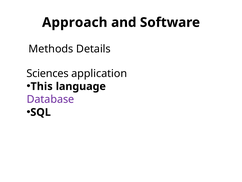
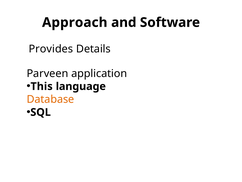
Methods: Methods -> Provides (51, 49)
Sciences: Sciences -> Parveen (47, 73)
Database colour: purple -> orange (50, 99)
